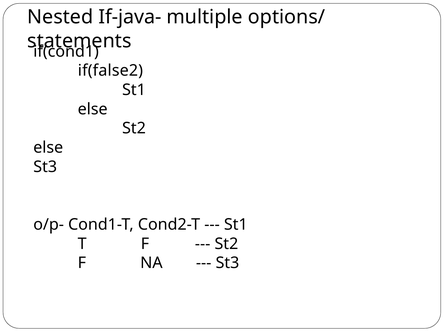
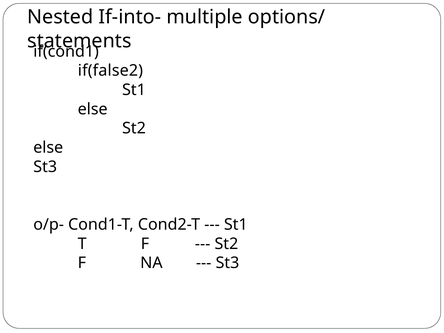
If-java-: If-java- -> If-into- (130, 17)
